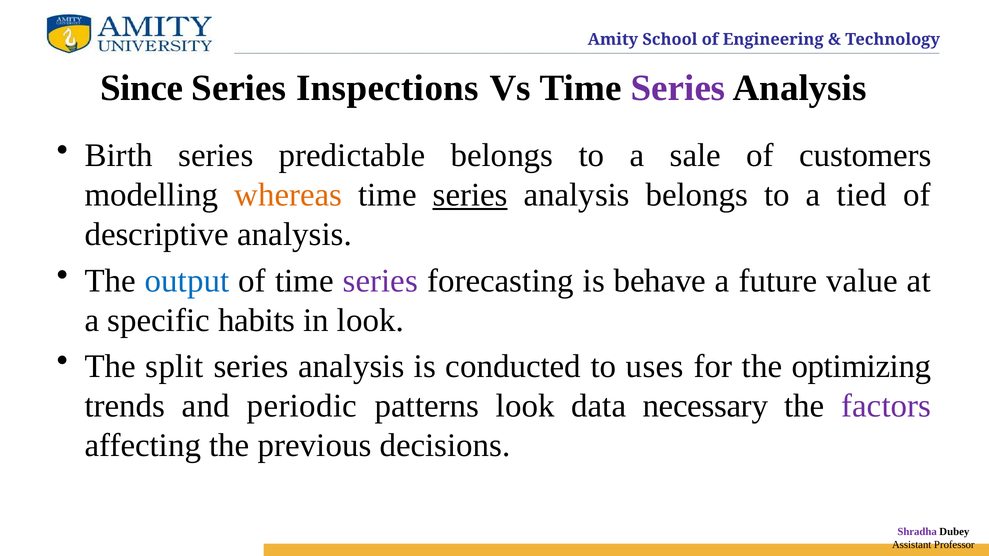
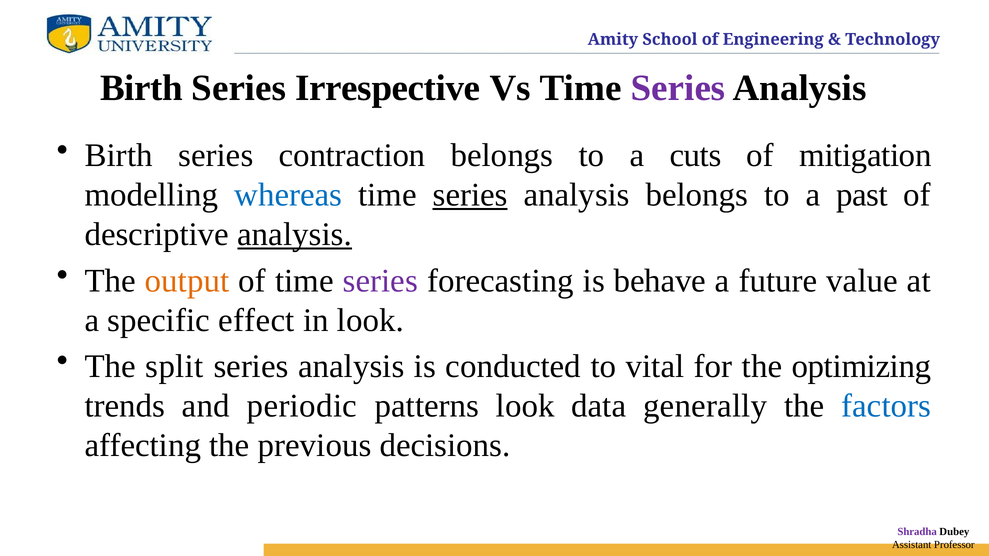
Since: Since -> Birth (142, 88)
Inspections: Inspections -> Irrespective (388, 88)
predictable: predictable -> contraction (352, 156)
sale: sale -> cuts (696, 156)
customers: customers -> mitigation (865, 156)
whereas colour: orange -> blue (288, 195)
tied: tied -> past (862, 195)
analysis underline: none -> present (295, 235)
output colour: blue -> orange (187, 281)
habits: habits -> effect (256, 320)
uses: uses -> vital (655, 367)
necessary: necessary -> generally (705, 406)
factors colour: purple -> blue (886, 406)
